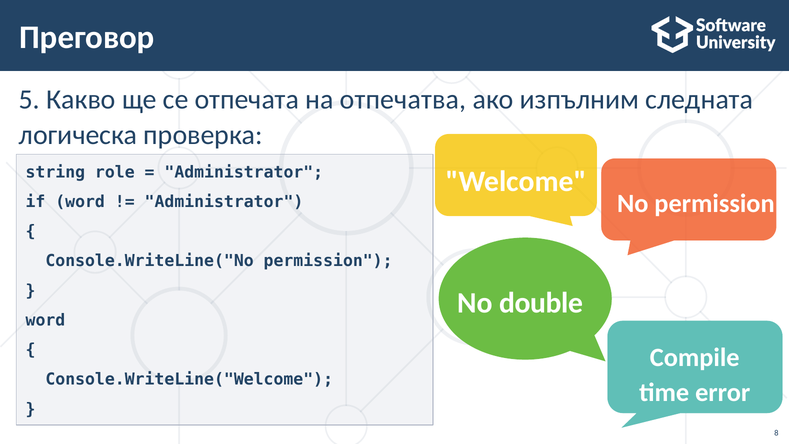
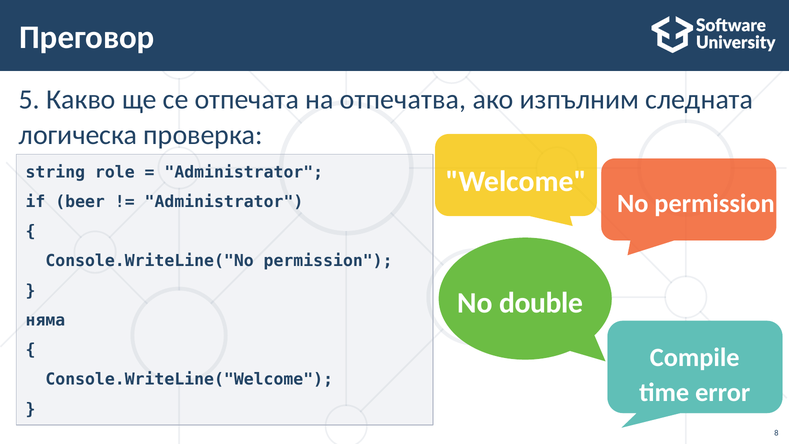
if word: word -> beer (80, 202)
word: word -> няма (45, 320)
